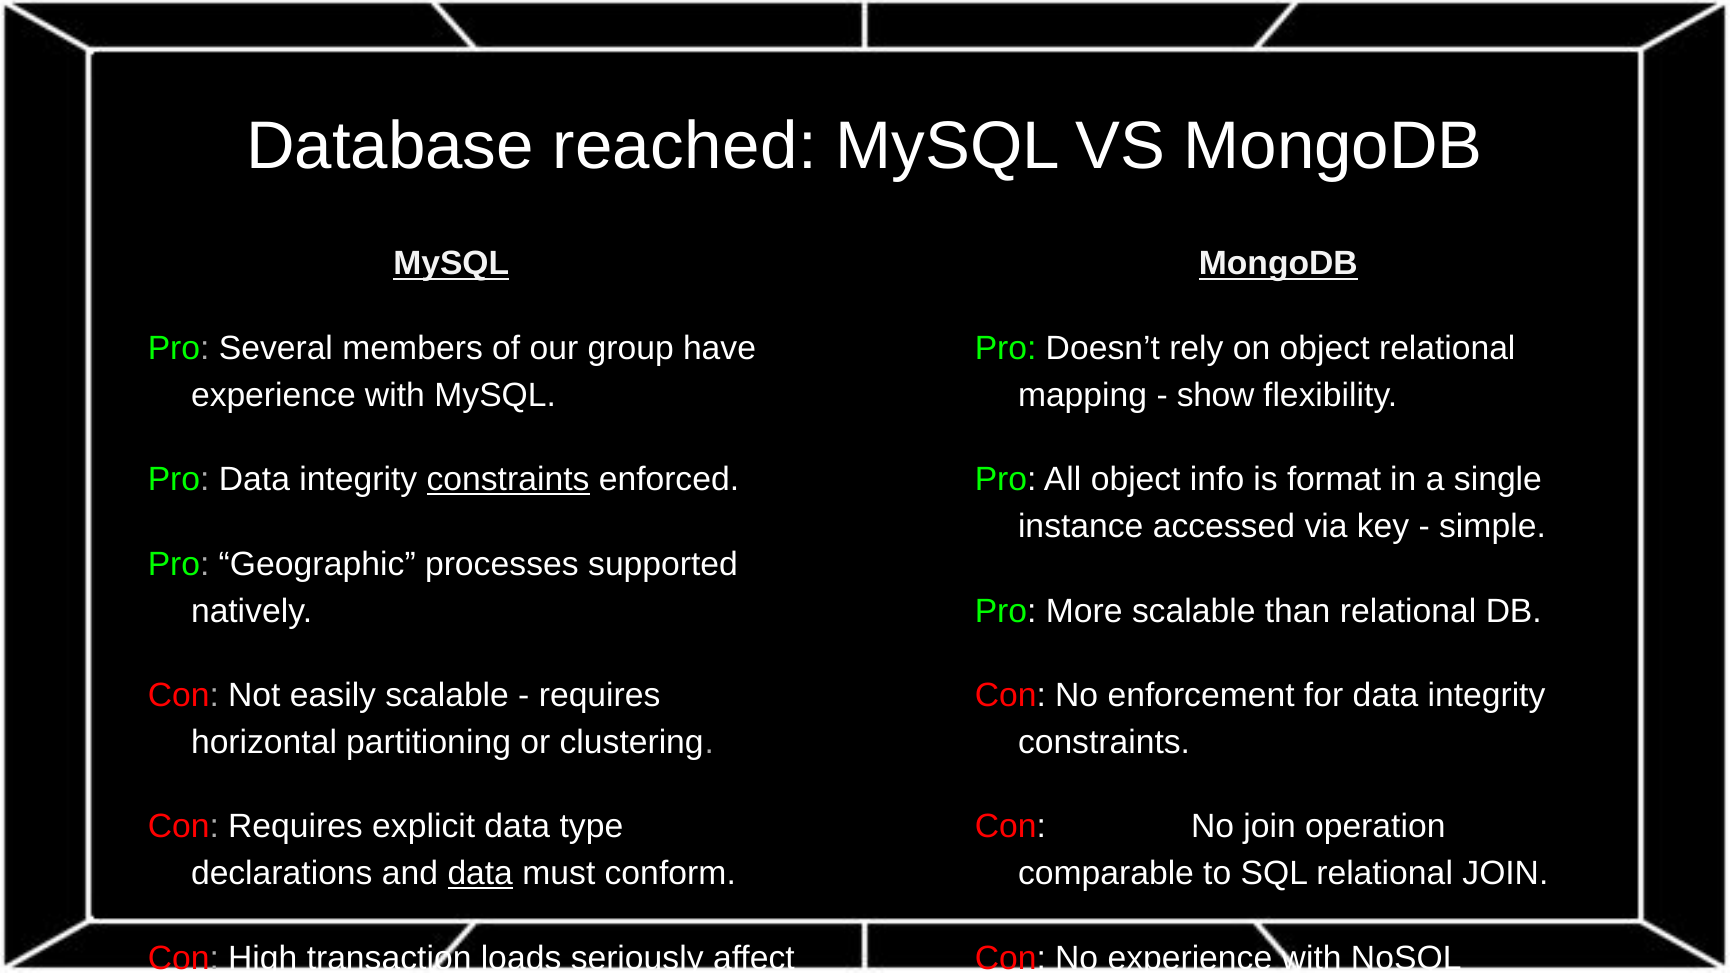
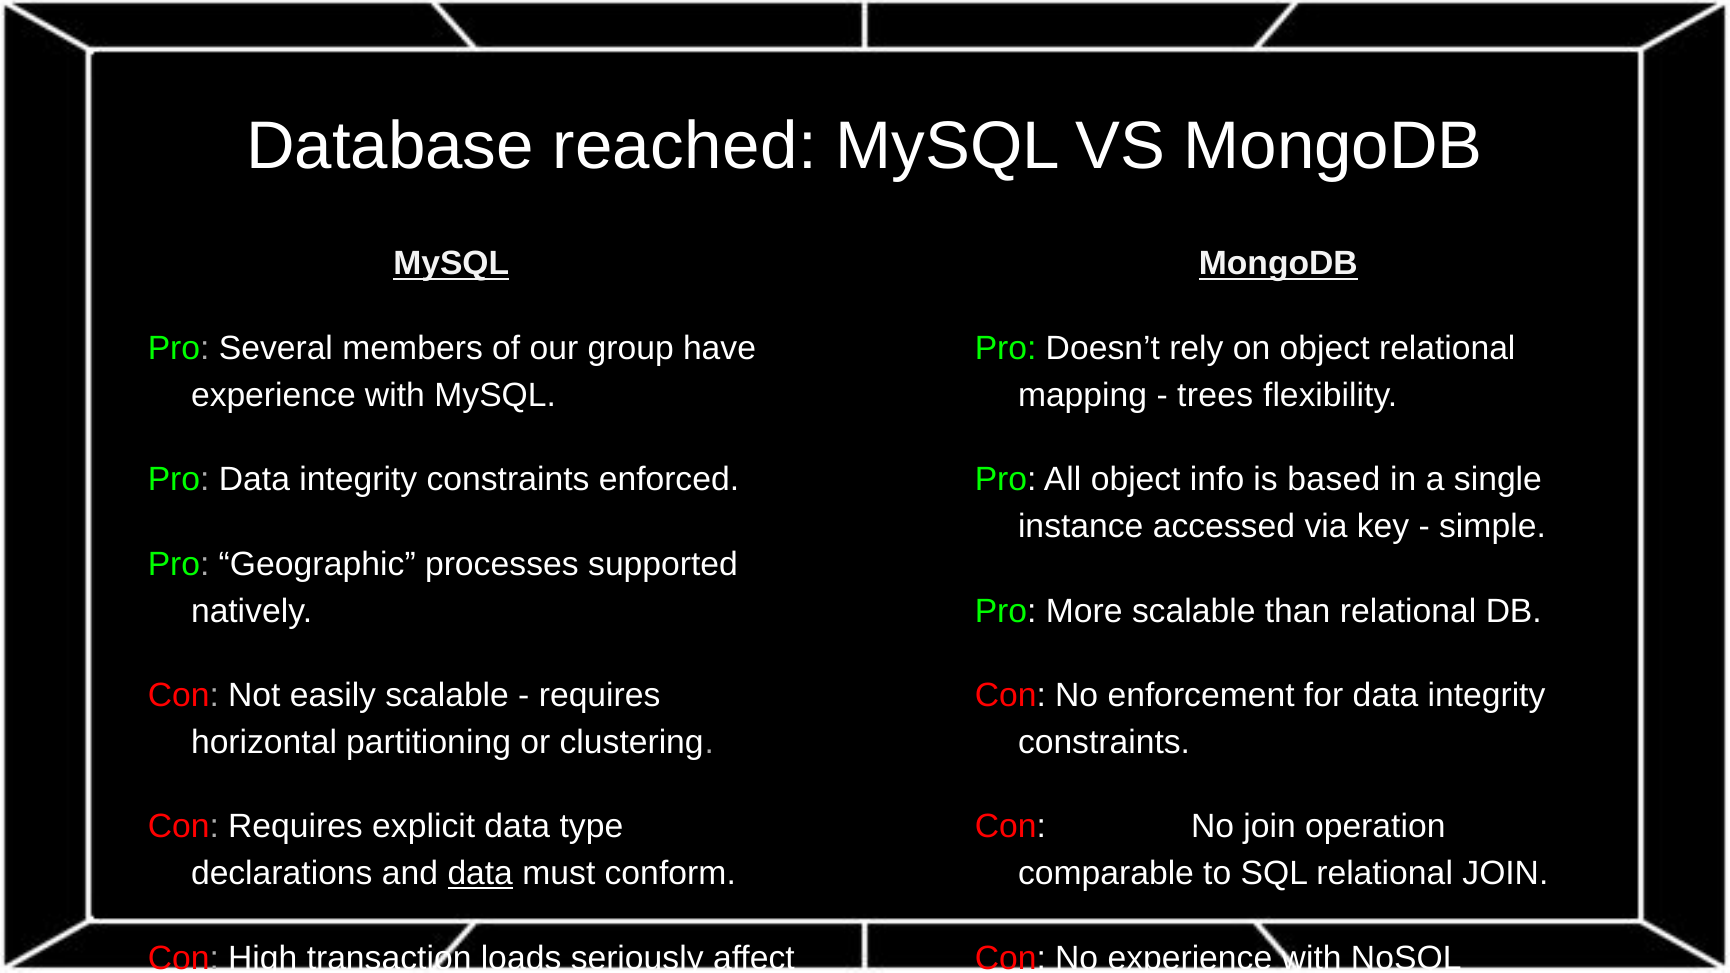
show: show -> trees (1215, 395)
constraints underline: present -> none (508, 480)
format: format -> based (1334, 480)
